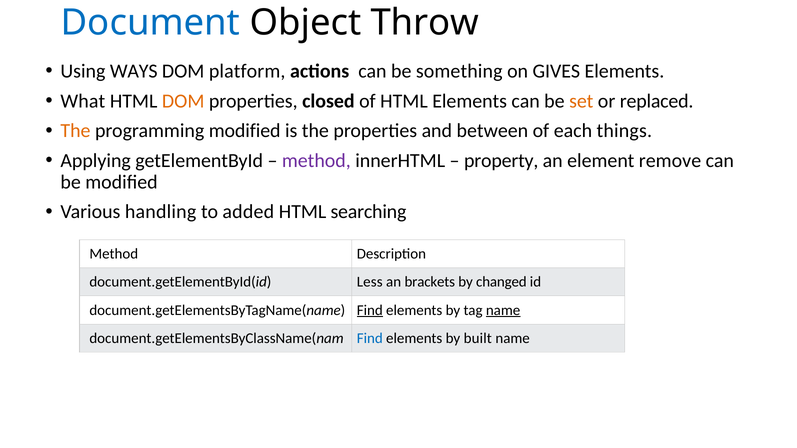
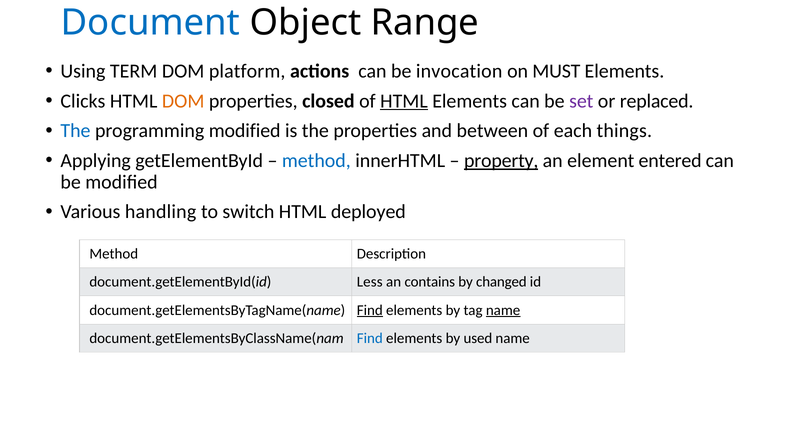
Throw: Throw -> Range (425, 23)
WAYS: WAYS -> TERM (134, 71)
something: something -> invocation (459, 71)
GIVES: GIVES -> MUST (556, 71)
What: What -> Clicks (83, 101)
HTML underline: none -> present (404, 101)
set colour: orange -> purple (581, 101)
The colour: orange -> blue (75, 131)
method colour: purple -> blue (316, 161)
property underline: none -> present (501, 161)
remove: remove -> entered (670, 161)
added: added -> switch (248, 212)
searching: searching -> deployed (368, 212)
brackets: brackets -> contains (430, 282)
built: built -> used (478, 339)
